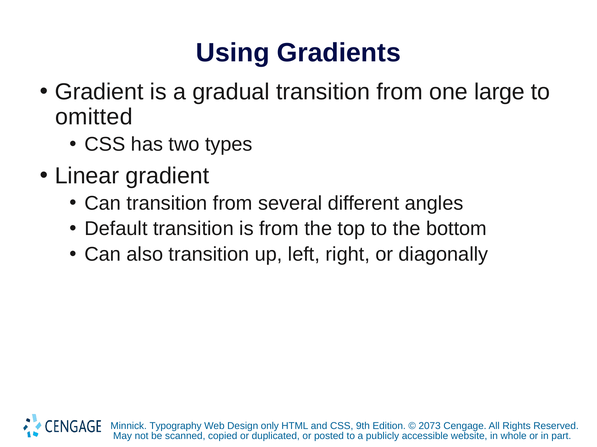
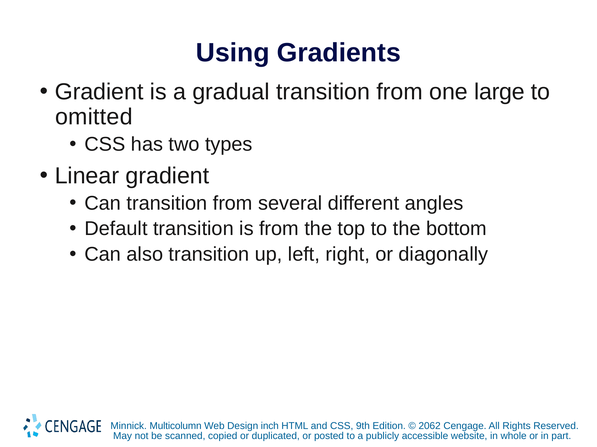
Typography: Typography -> Multicolumn (176, 427)
only: only -> inch (270, 427)
2073: 2073 -> 2062 (430, 427)
